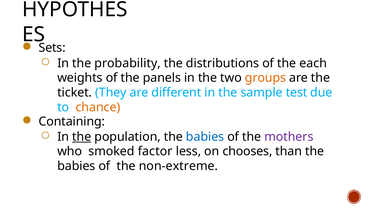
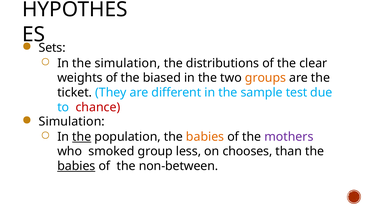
the probability: probability -> simulation (127, 63)
each: each -> clear (313, 63)
panels: panels -> biased (162, 78)
chance colour: orange -> red (98, 107)
Containing: Containing -> Simulation (72, 121)
babies colour: blue -> orange (205, 136)
factor: factor -> group (155, 151)
babies underline: none -> present (76, 166)
non-extreme: non-extreme -> non-between (178, 166)
